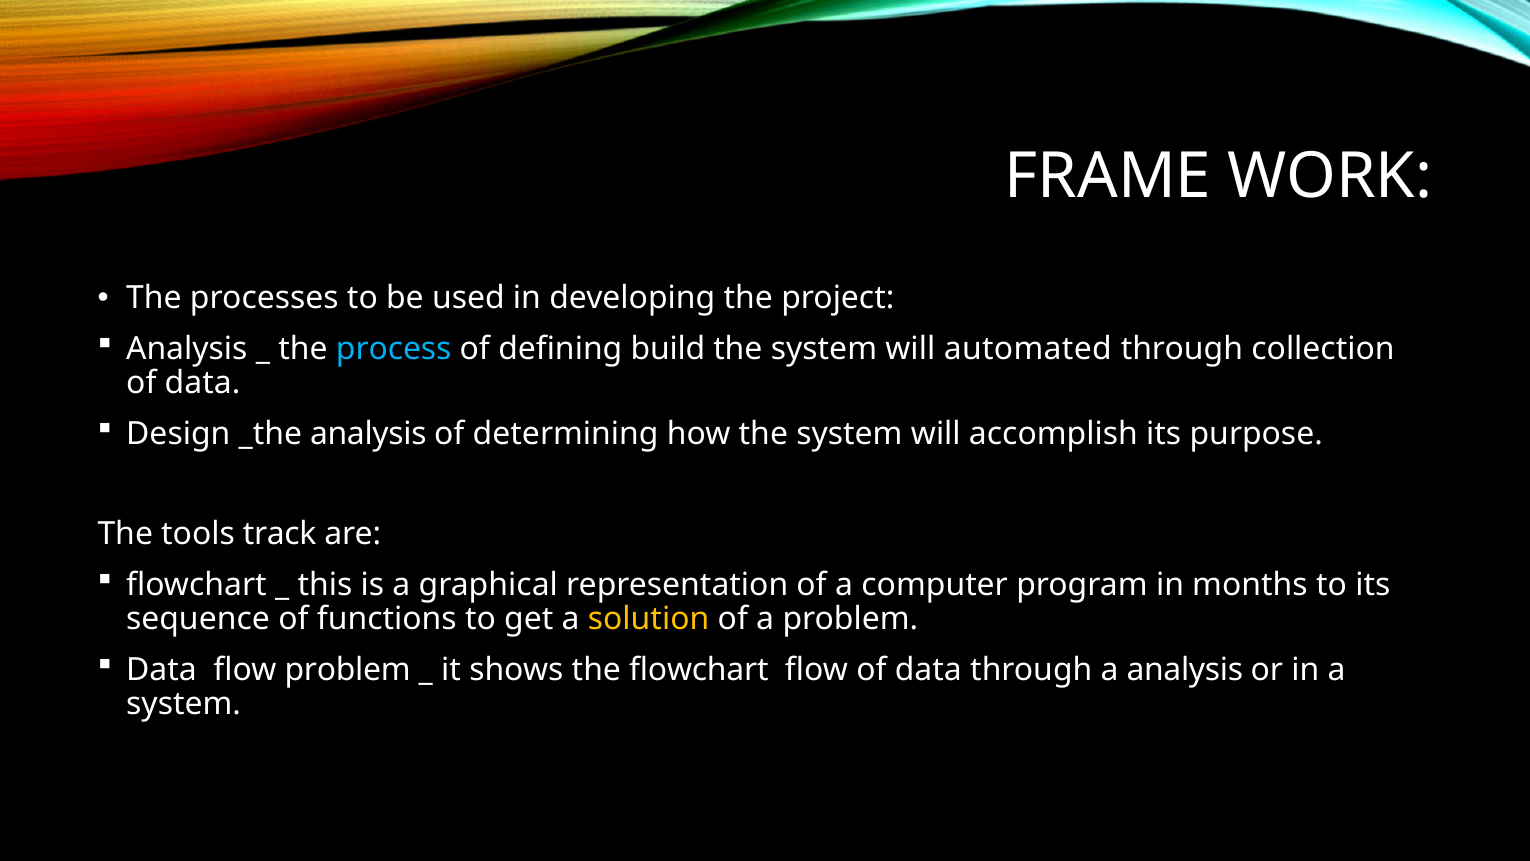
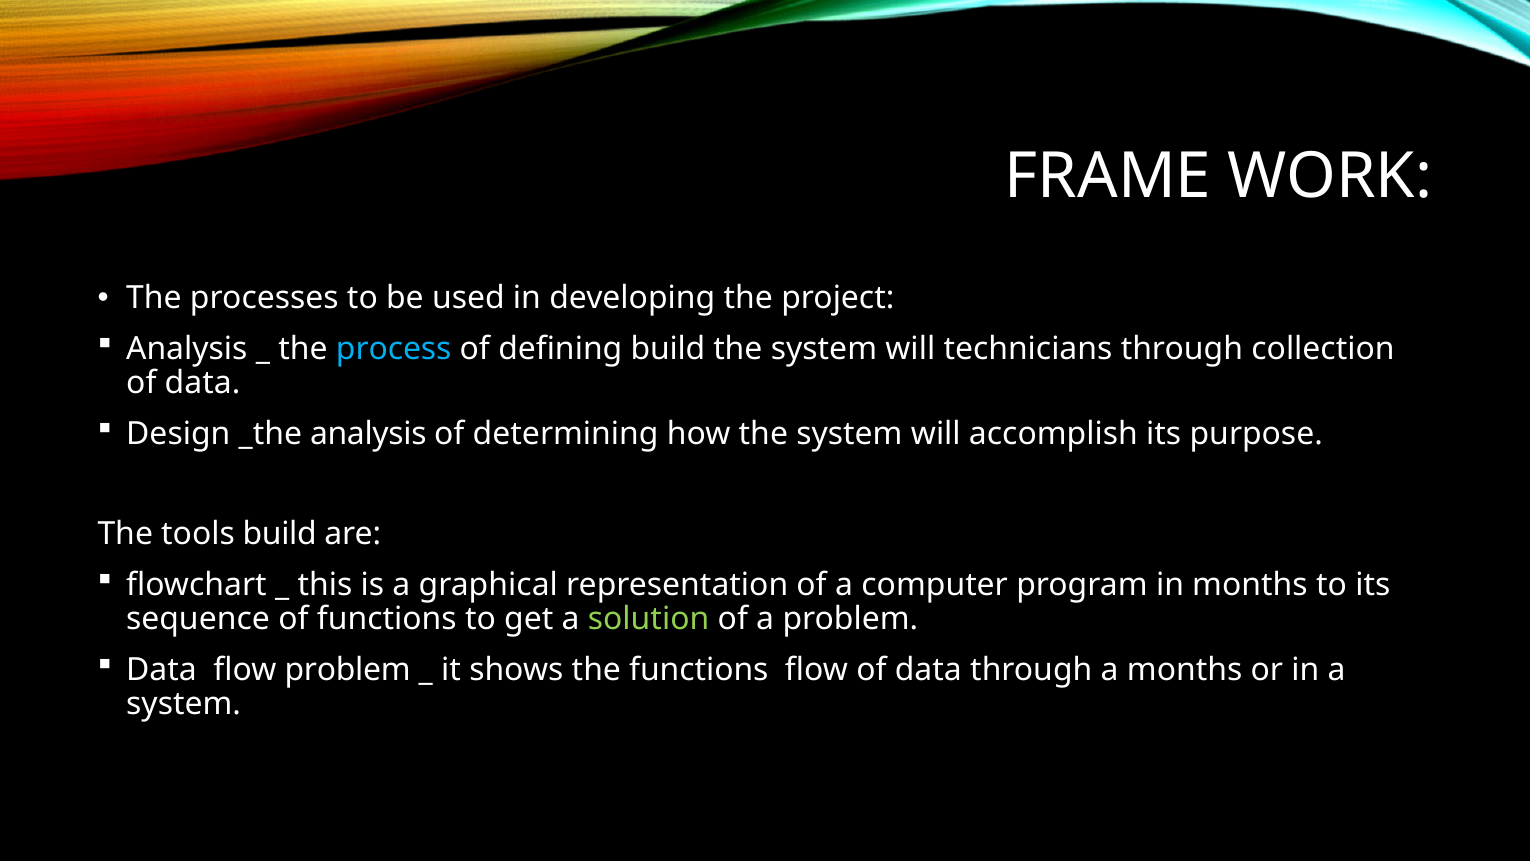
automated: automated -> technicians (1028, 349)
tools track: track -> build (280, 534)
solution colour: yellow -> light green (649, 619)
the flowchart: flowchart -> functions (699, 669)
a analysis: analysis -> months (1185, 669)
